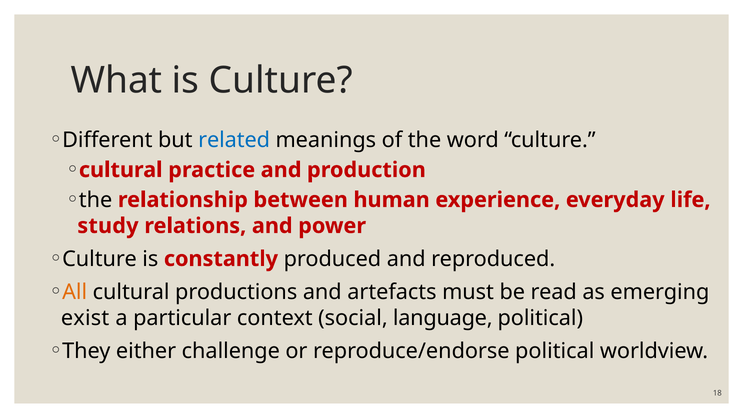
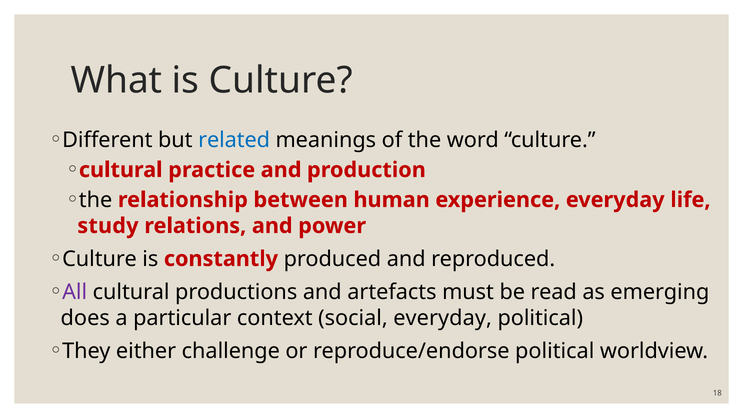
All colour: orange -> purple (75, 292)
exist: exist -> does (85, 318)
social language: language -> everyday (443, 318)
